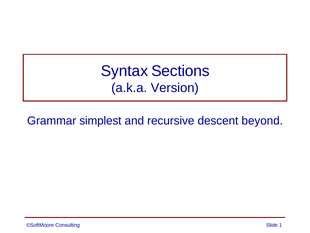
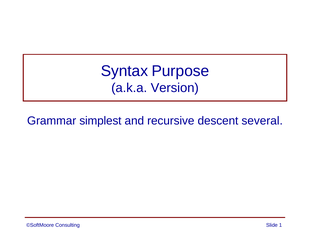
Sections: Sections -> Purpose (180, 71)
beyond: beyond -> several (262, 120)
